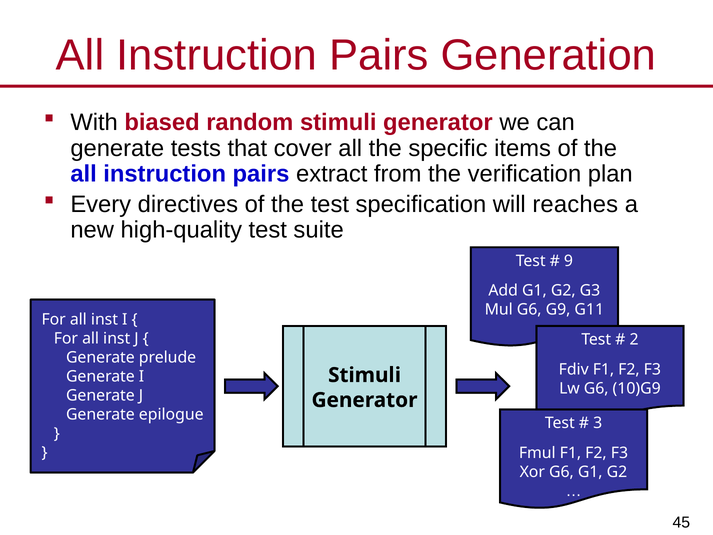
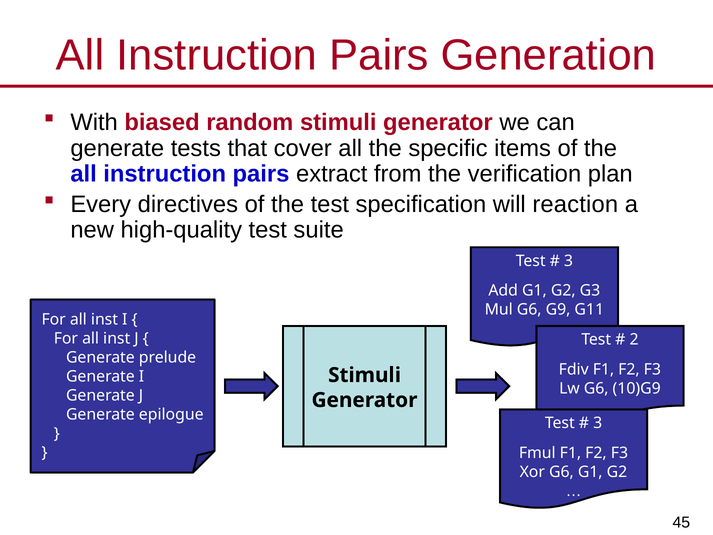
reaches: reaches -> reaction (575, 204)
9: 9 -> 3 (569, 261)
